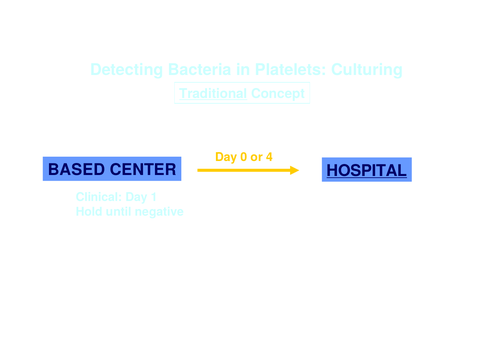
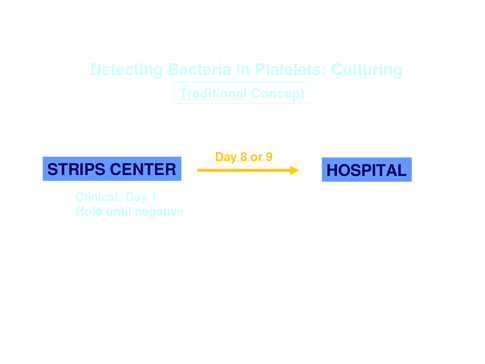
0: 0 -> 8 (244, 157)
4: 4 -> 9 (269, 157)
BASED: BASED -> STRIPS (77, 170)
HOSPITAL underline: present -> none (367, 171)
